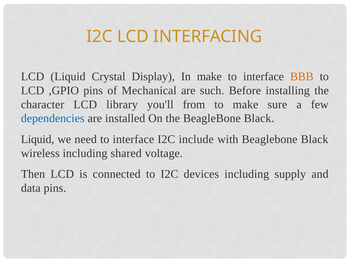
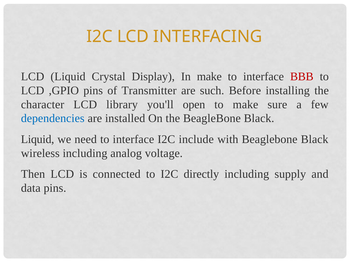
BBB colour: orange -> red (302, 77)
Mechanical: Mechanical -> Transmitter (149, 91)
from: from -> open (194, 105)
shared: shared -> analog (126, 153)
devices: devices -> directly (201, 174)
